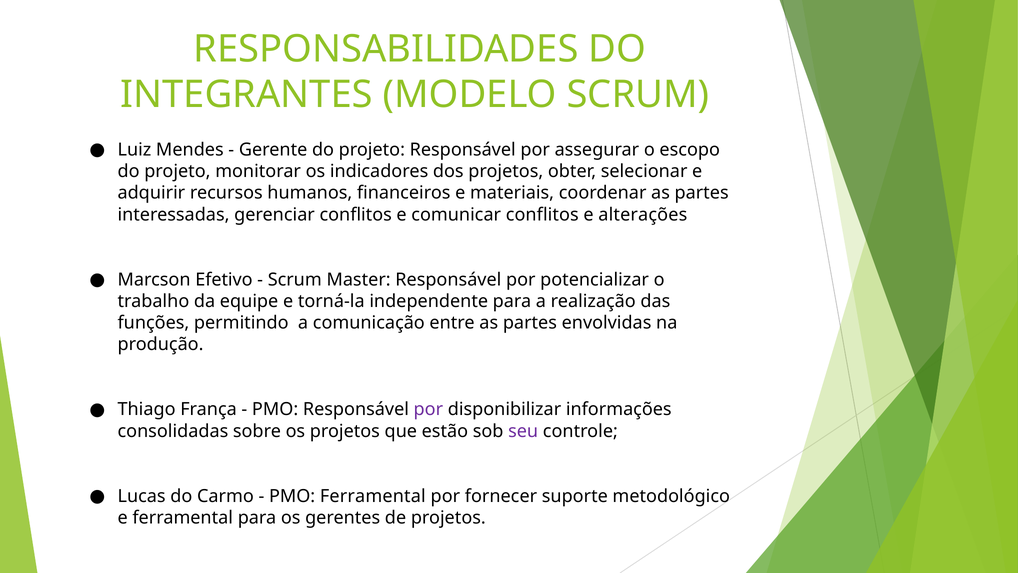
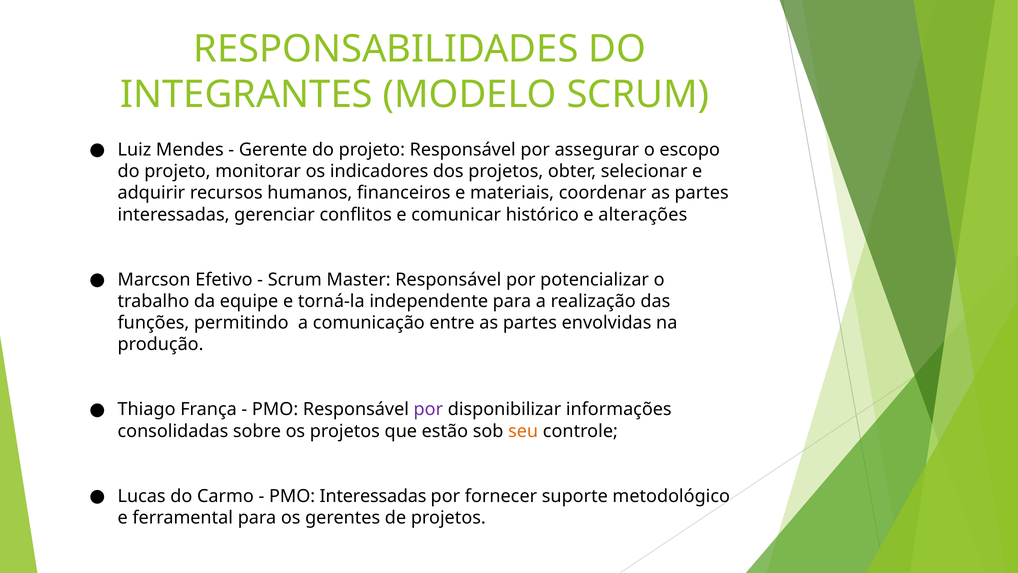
comunicar conflitos: conflitos -> histórico (542, 214)
seu colour: purple -> orange (523, 431)
PMO Ferramental: Ferramental -> Interessadas (373, 496)
